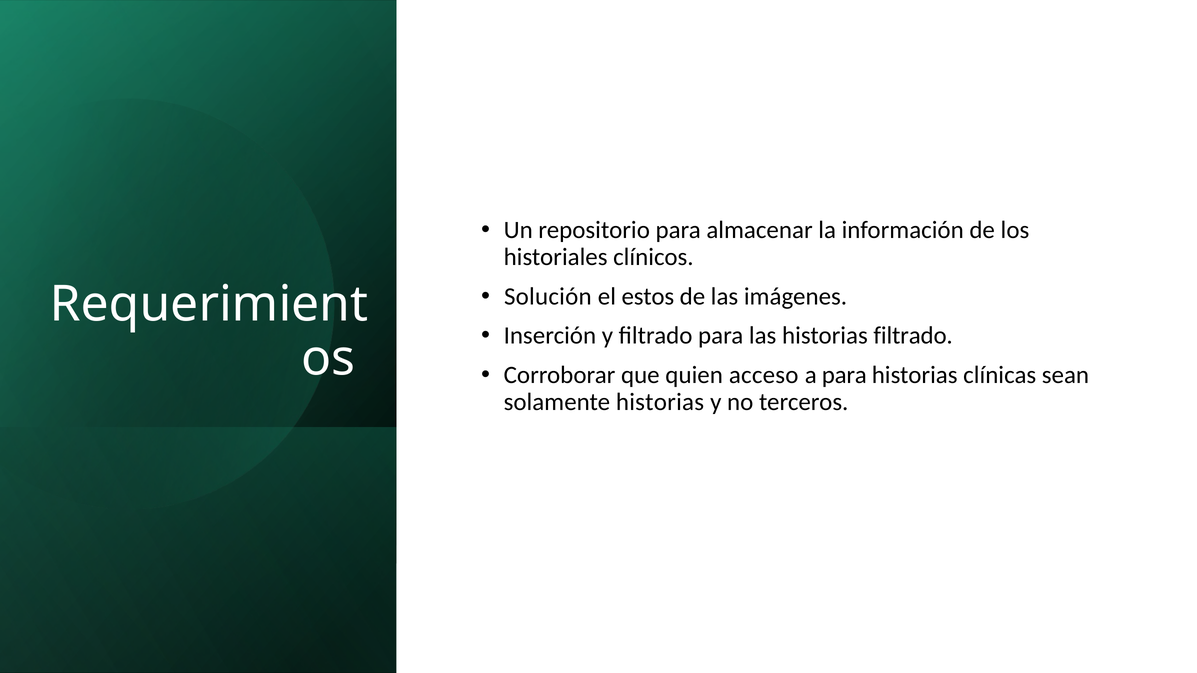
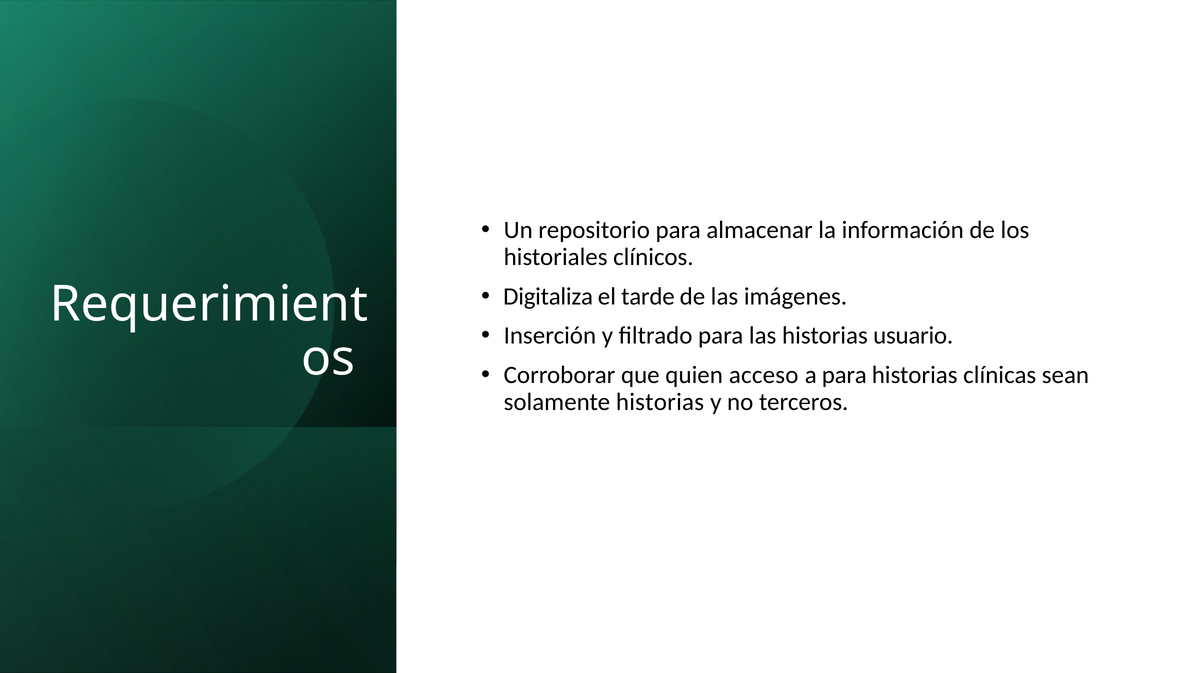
Solución: Solución -> Digitaliza (548, 296)
estos: estos -> tarde (648, 296)
historias filtrado: filtrado -> usuario (913, 336)
